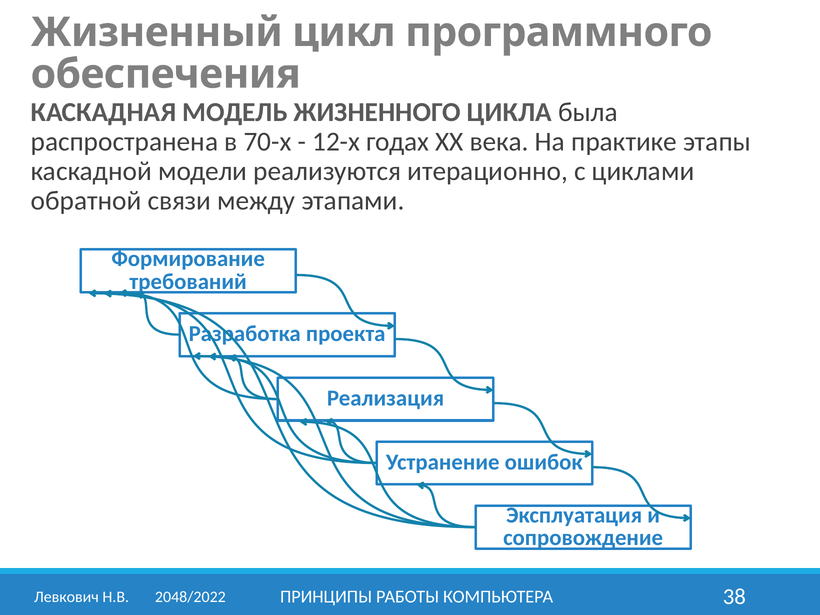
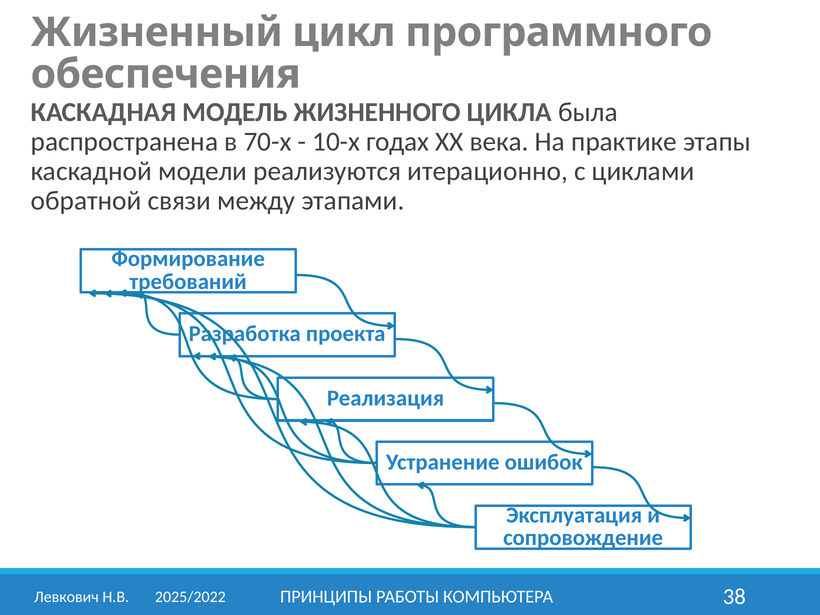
12-х: 12-х -> 10-х (336, 142)
2048/2022: 2048/2022 -> 2025/2022 (190, 597)
